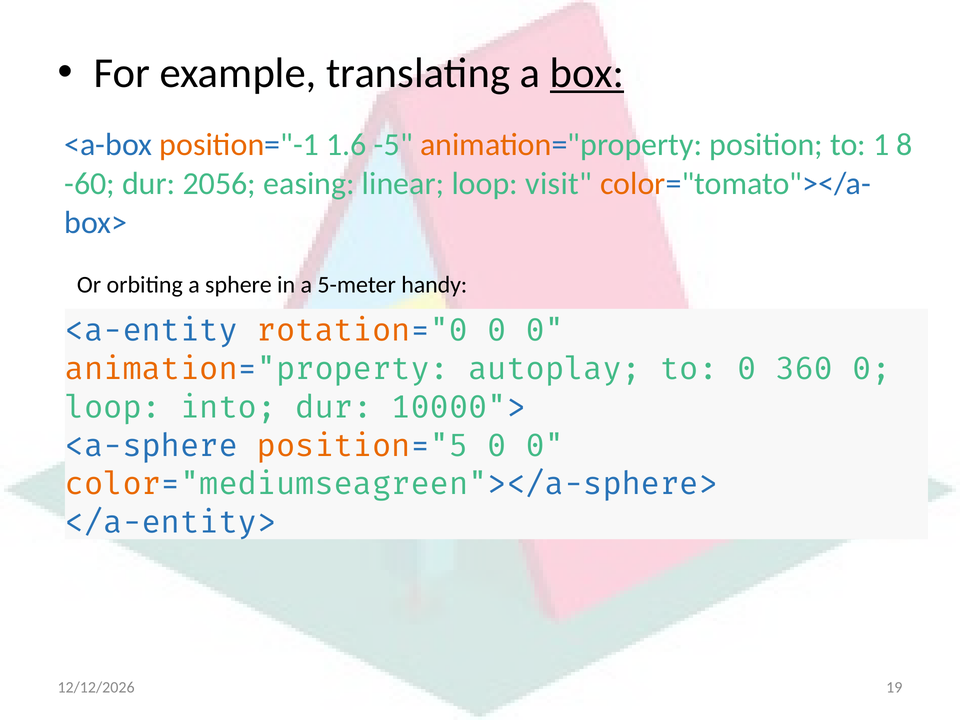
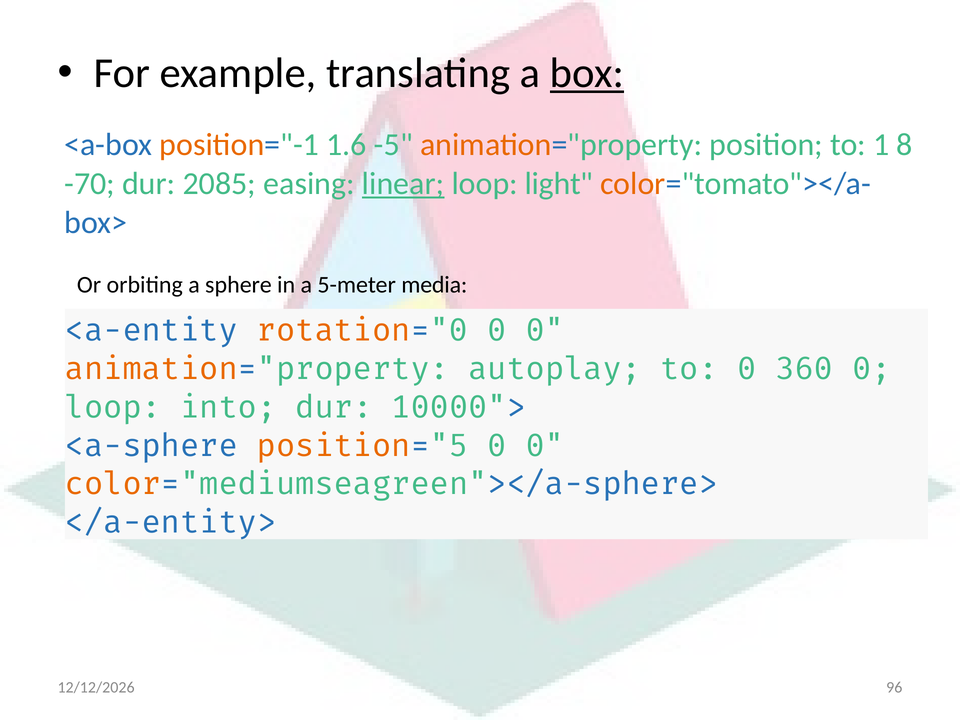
-60: -60 -> -70 (90, 184)
2056: 2056 -> 2085 (219, 184)
linear underline: none -> present (403, 184)
visit: visit -> light (559, 184)
handy: handy -> media (434, 285)
19: 19 -> 96 (894, 687)
